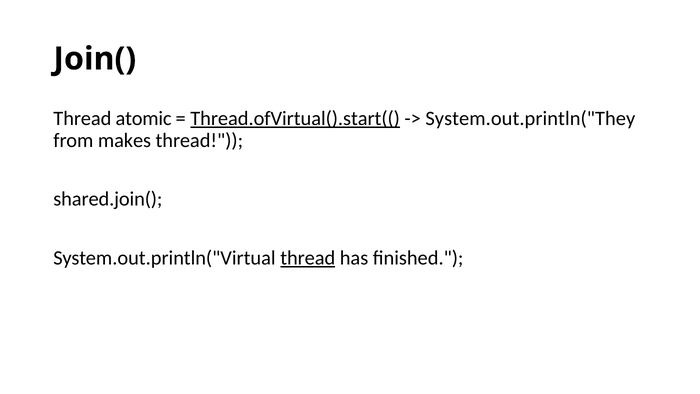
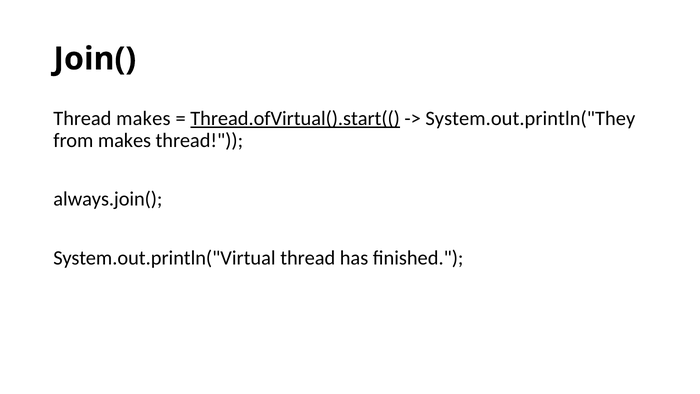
Thread atomic: atomic -> makes (143, 118)
shared.join(: shared.join( -> always.join( (108, 199)
thread underline: present -> none (308, 258)
